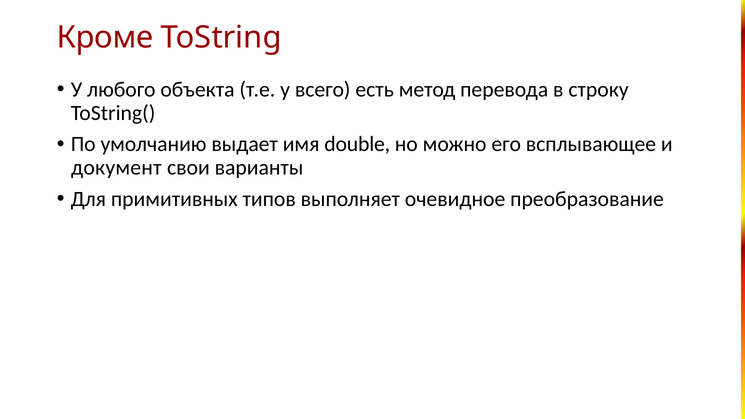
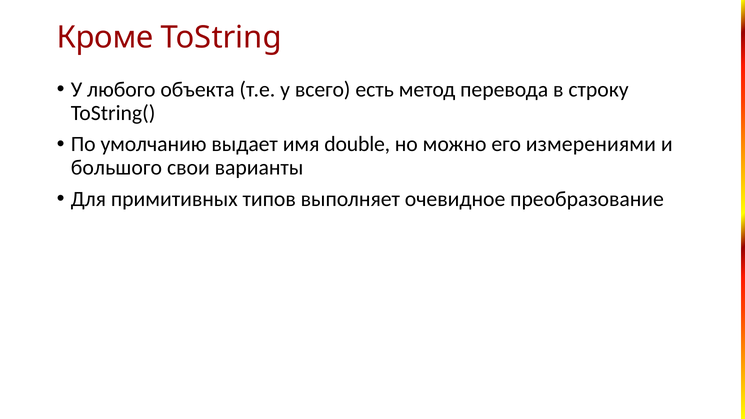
всплывающее: всплывающее -> измерениями (591, 144)
документ: документ -> большого (116, 168)
